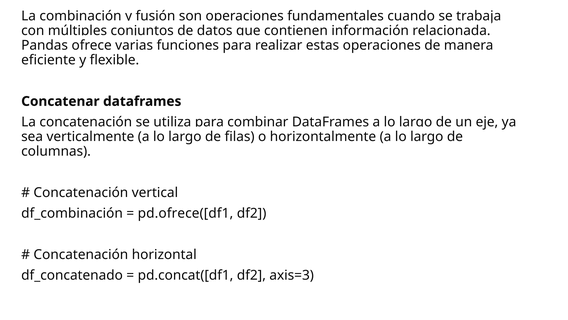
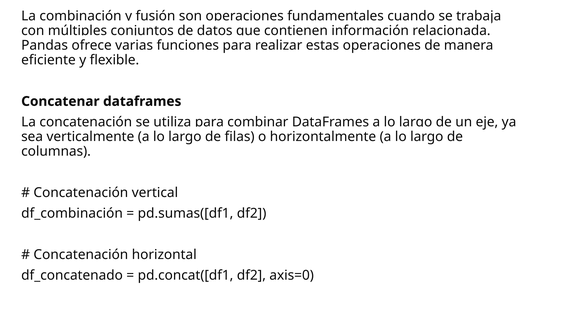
pd.ofrece([df1: pd.ofrece([df1 -> pd.sumas([df1 (186, 213)
axis=3: axis=3 -> axis=0 (292, 275)
